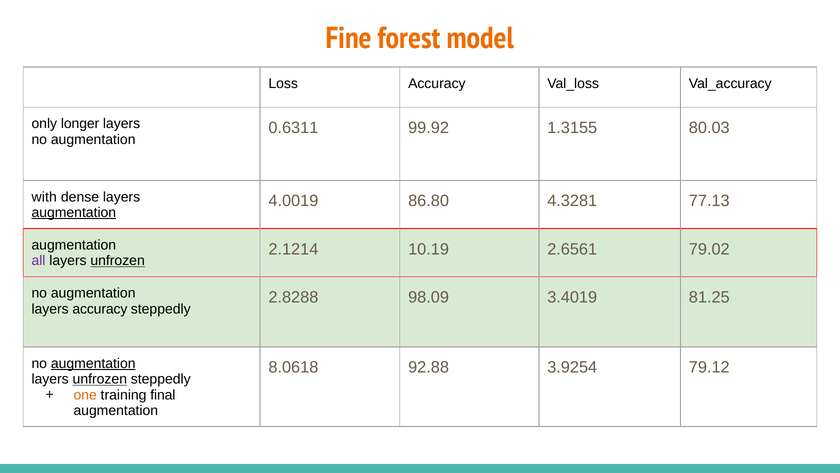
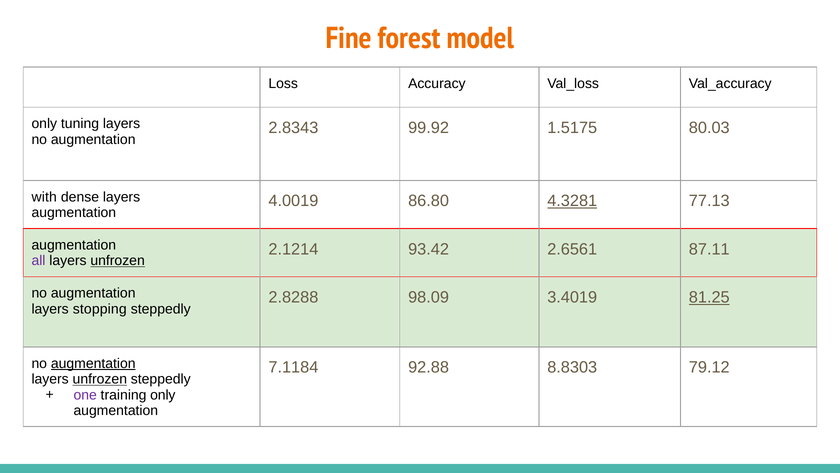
longer: longer -> tuning (80, 124)
0.6311: 0.6311 -> 2.8343 (293, 128)
1.3155: 1.3155 -> 1.5175 (572, 128)
4.3281 underline: none -> present (572, 201)
augmentation underline: present -> none (74, 212)
10.19: 10.19 -> 93.42 (429, 249)
79.02: 79.02 -> 87.11 (709, 249)
81.25 underline: none -> present (709, 297)
layers accuracy: accuracy -> stopping (100, 309)
8.0618: 8.0618 -> 7.1184 (293, 367)
3.9254: 3.9254 -> 8.8303 (572, 367)
one colour: orange -> purple (85, 394)
training final: final -> only (163, 394)
